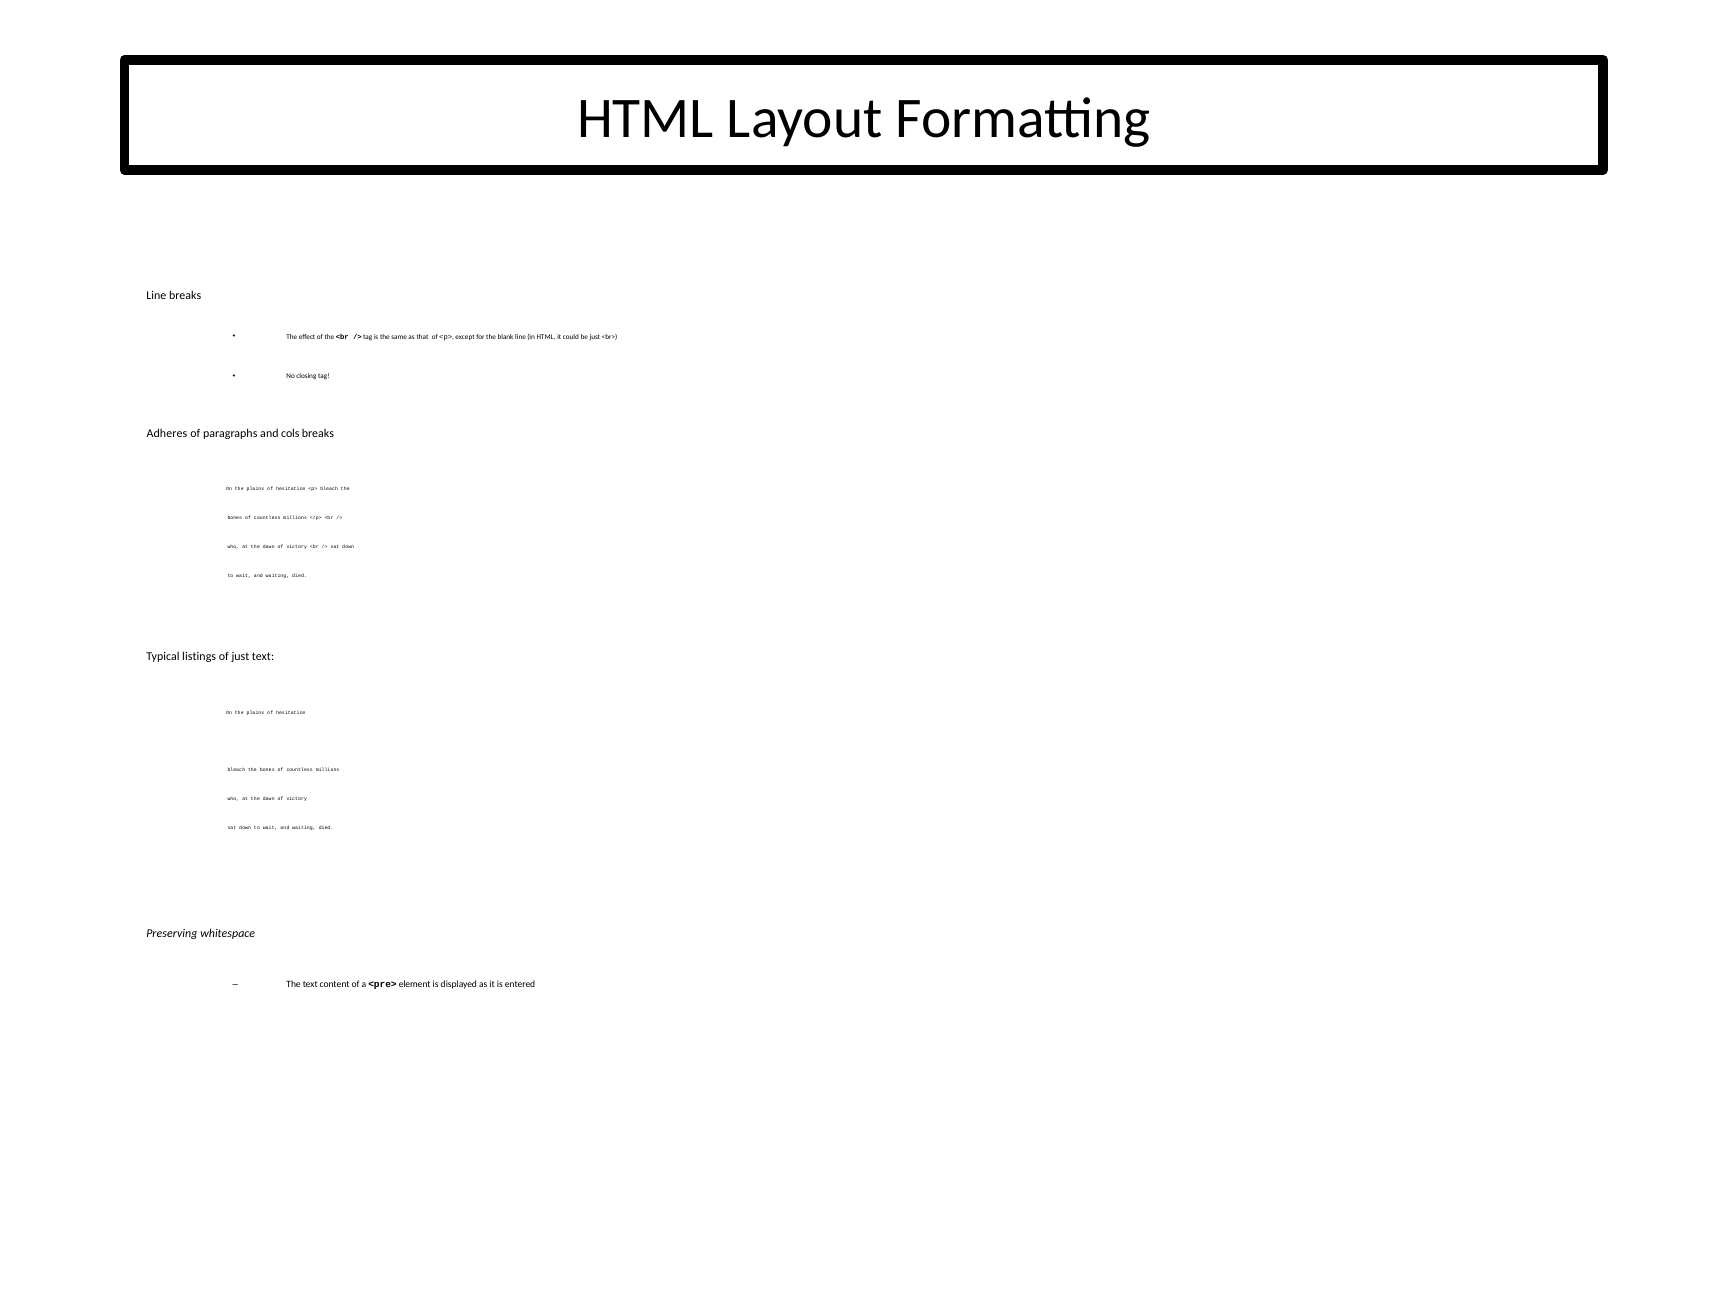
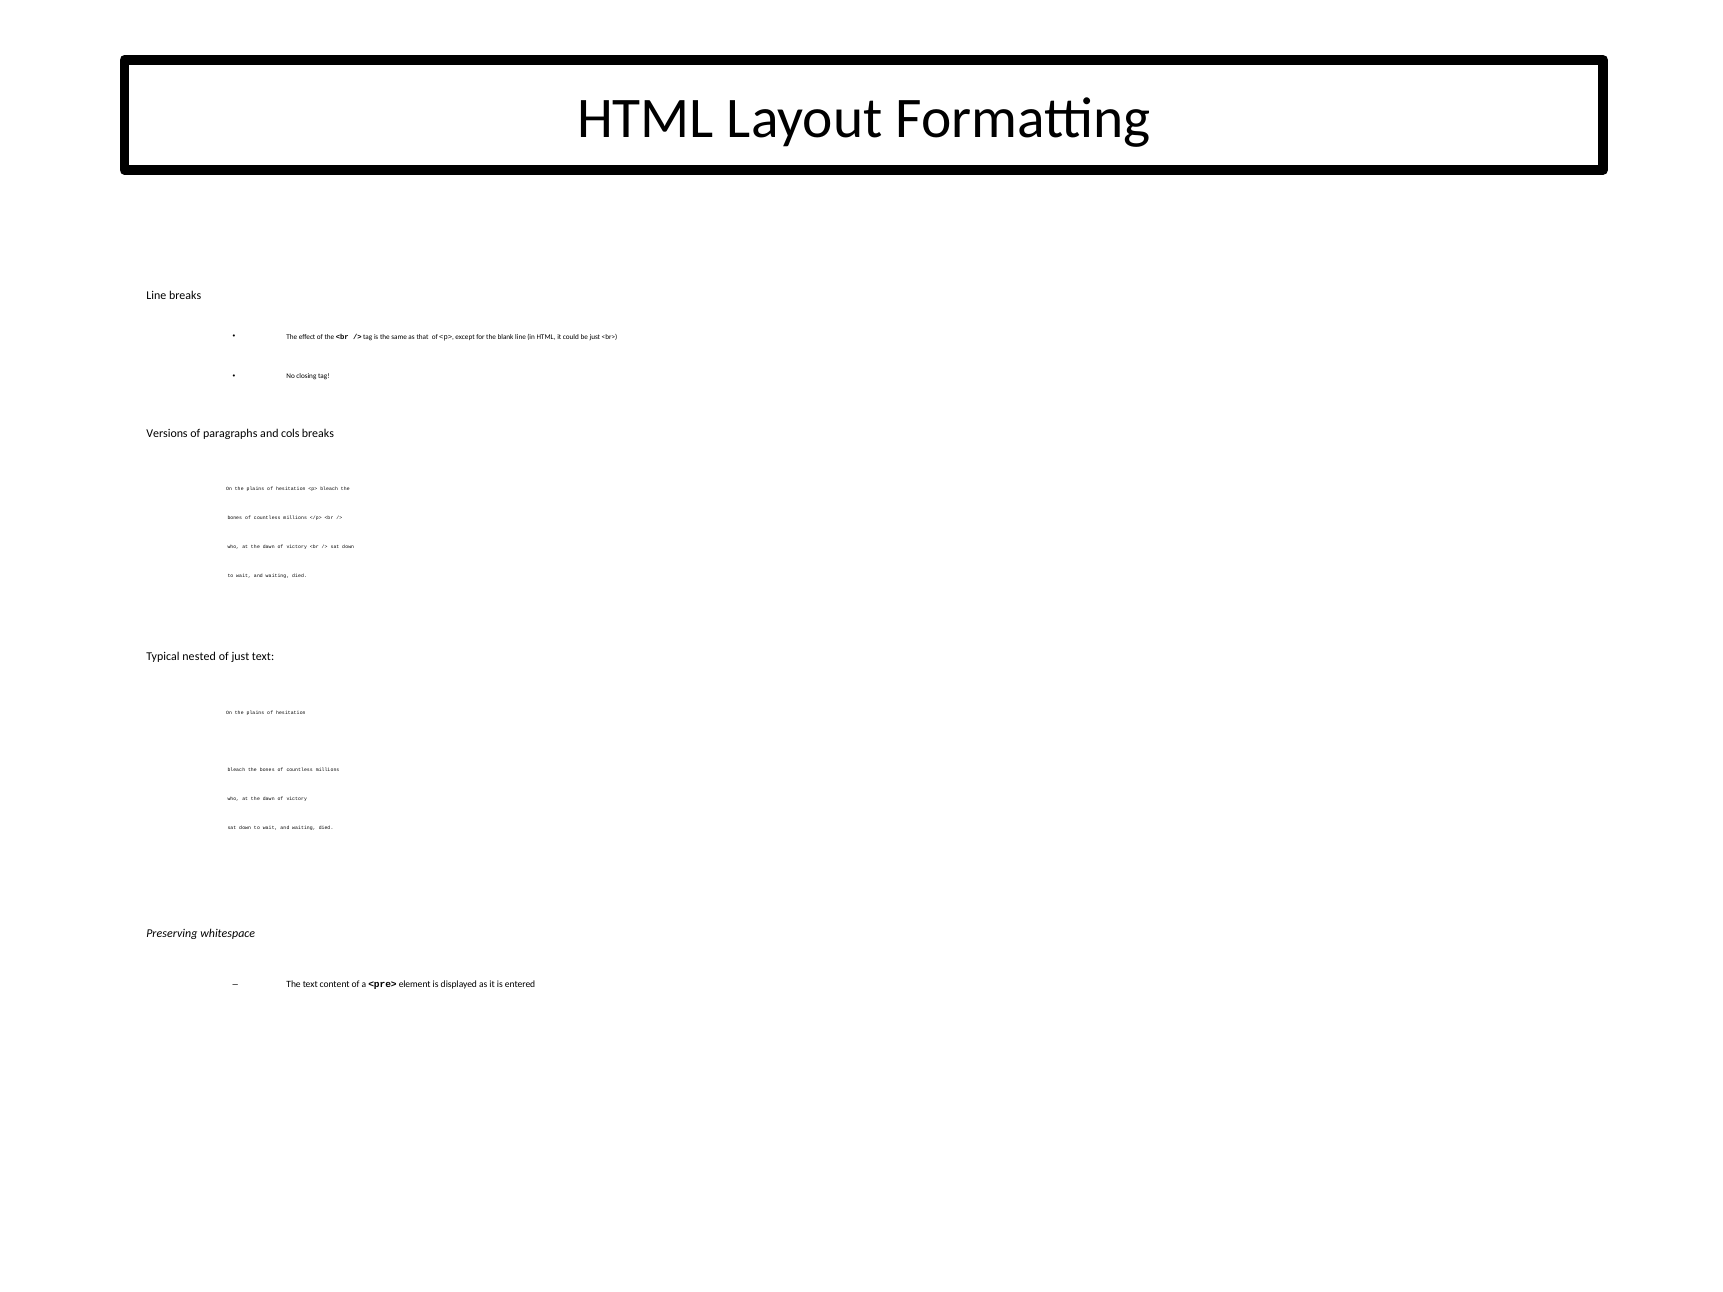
Adheres: Adheres -> Versions (167, 434)
listings: listings -> nested (199, 657)
